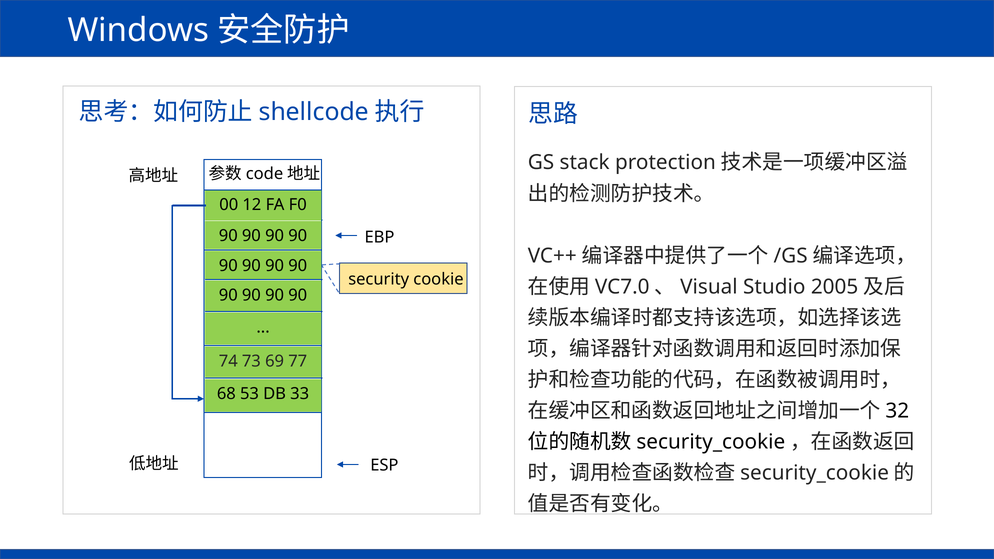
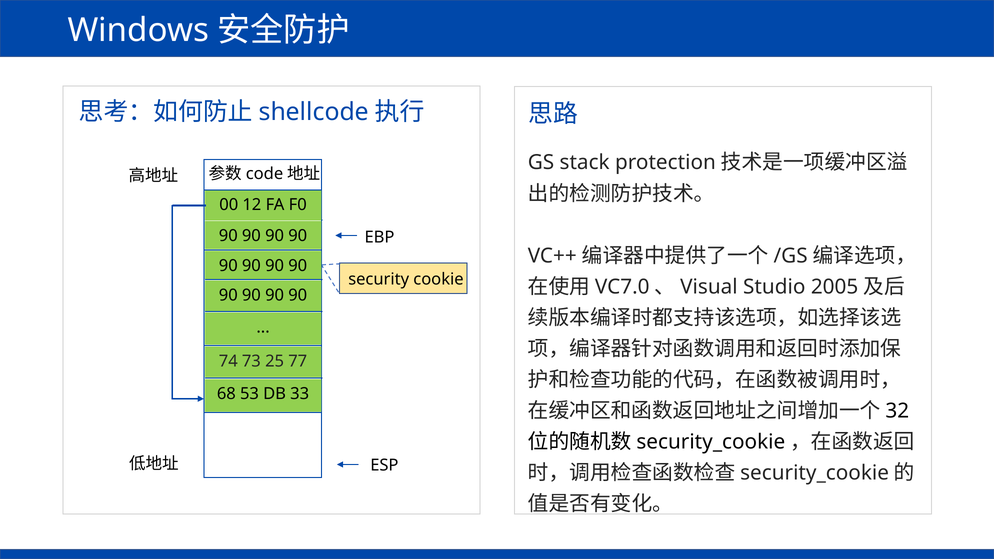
69: 69 -> 25 (275, 361)
